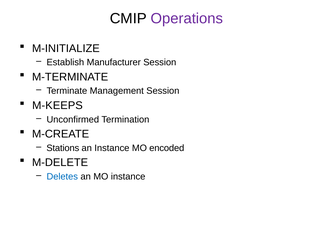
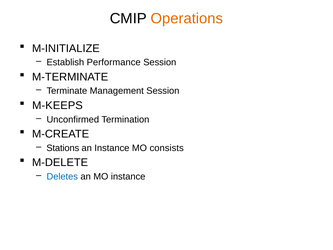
Operations colour: purple -> orange (187, 19)
Manufacturer: Manufacturer -> Performance (114, 62)
encoded: encoded -> consists (167, 148)
